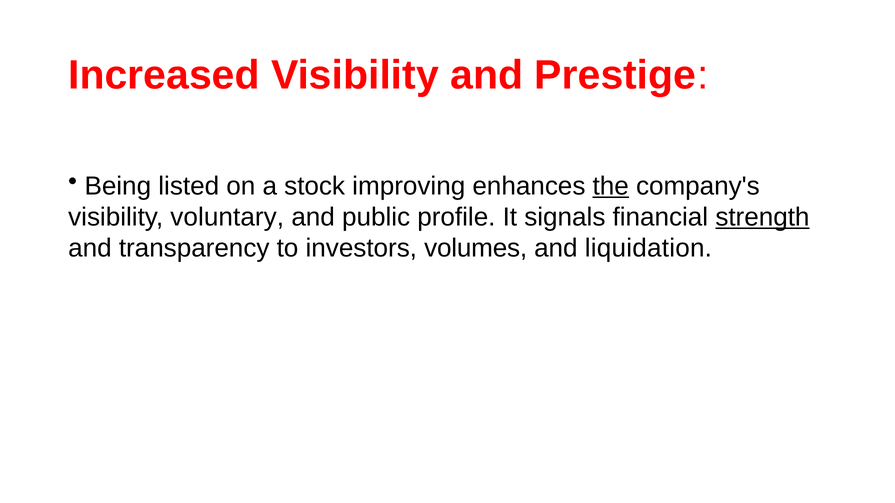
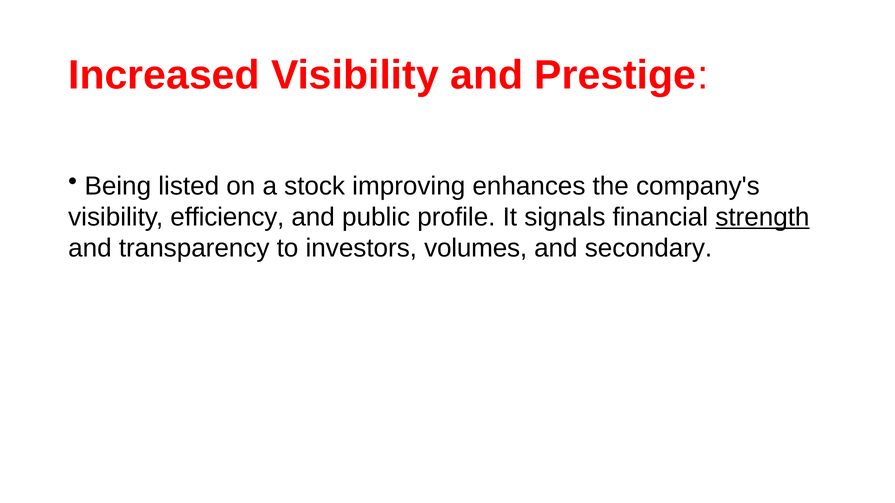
the underline: present -> none (611, 186)
voluntary: voluntary -> efficiency (227, 217)
liquidation: liquidation -> secondary (649, 249)
